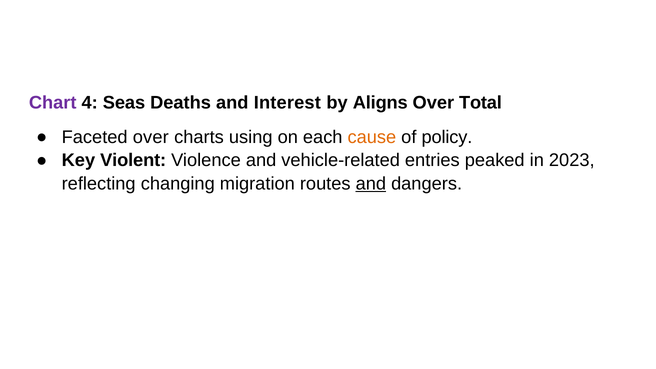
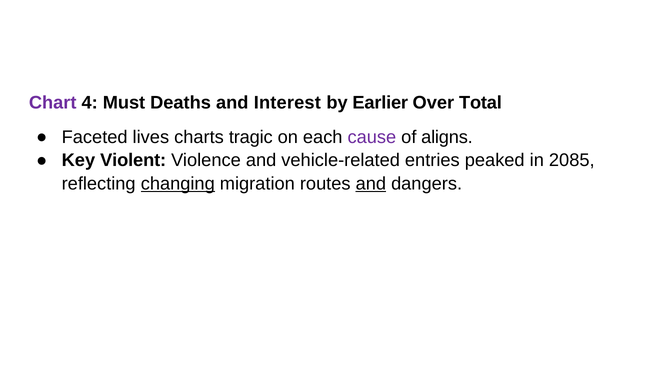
Seas: Seas -> Must (124, 103)
Aligns: Aligns -> Earlier (380, 103)
Faceted over: over -> lives (151, 137)
using: using -> tragic (251, 137)
cause colour: orange -> purple (372, 137)
policy: policy -> aligns (447, 137)
2023: 2023 -> 2085 (572, 160)
changing underline: none -> present (178, 184)
